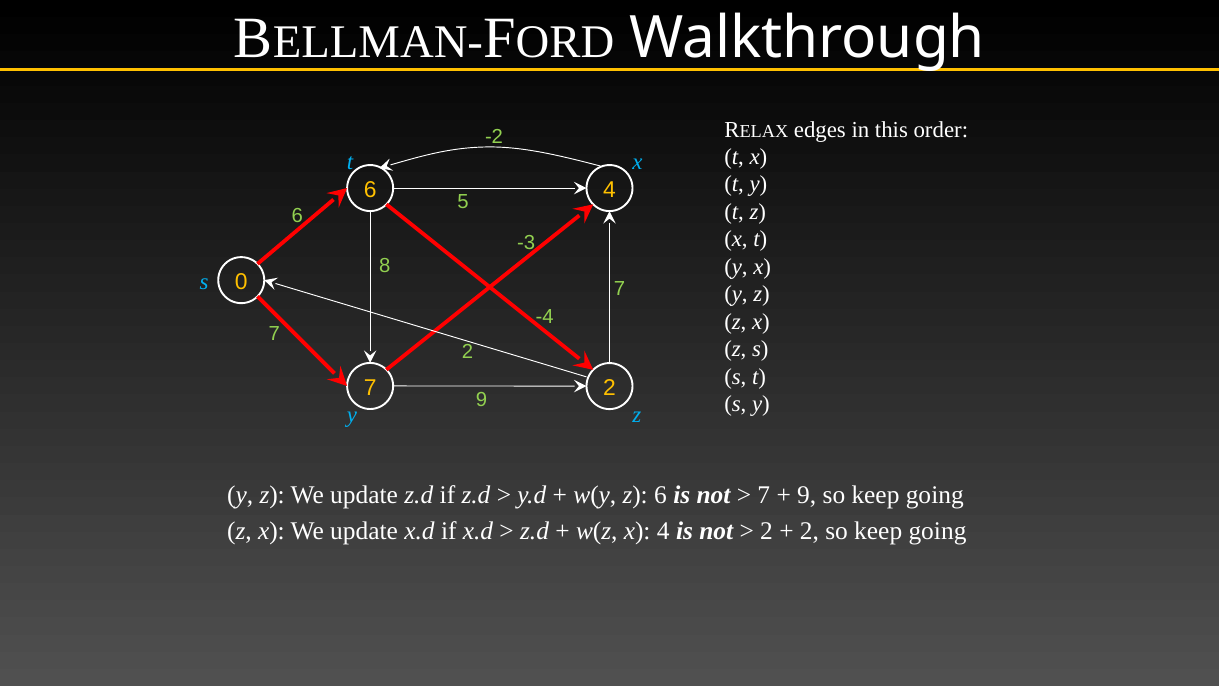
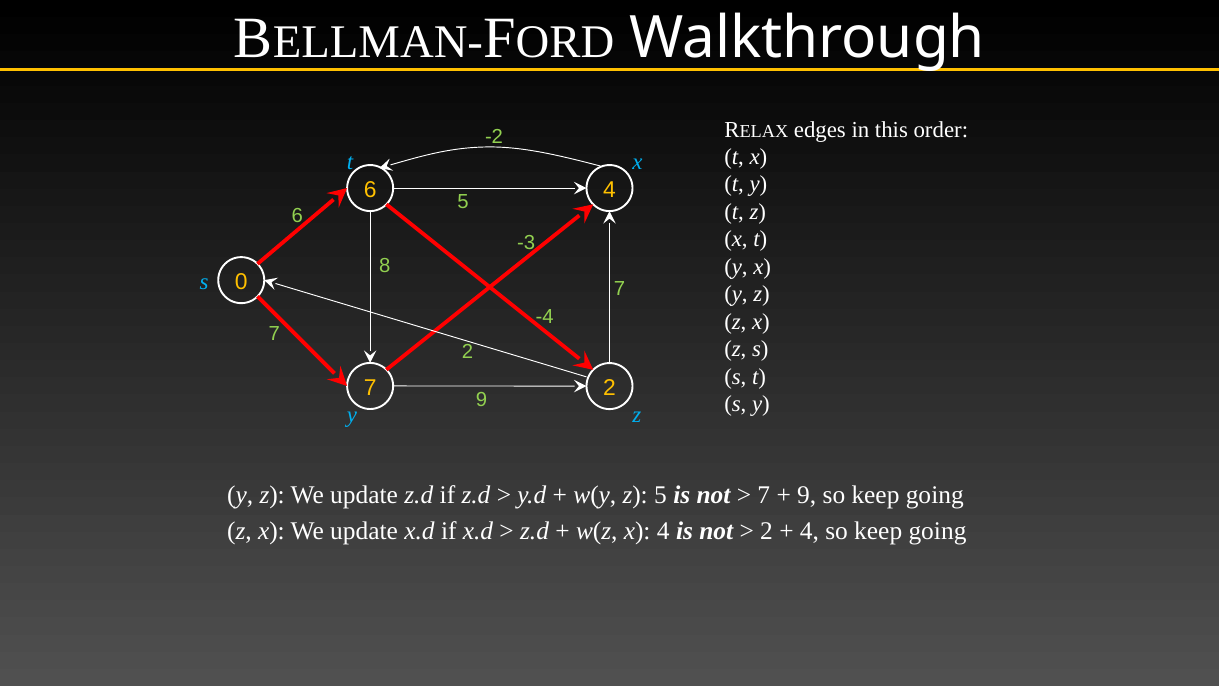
z 6: 6 -> 5 (660, 495)
2: 2 -> 4 (809, 530)
